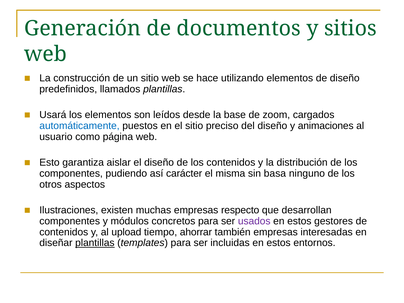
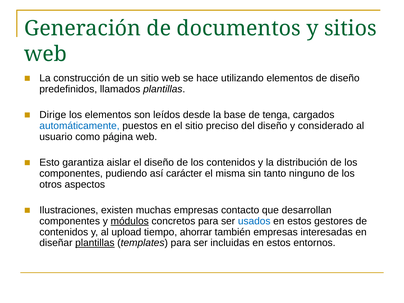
Usará: Usará -> Dirige (53, 115)
zoom: zoom -> tenga (276, 115)
animaciones: animaciones -> considerado (326, 126)
basa: basa -> tanto (275, 173)
respecto: respecto -> contacto (240, 210)
módulos underline: none -> present (130, 221)
usados colour: purple -> blue (254, 221)
